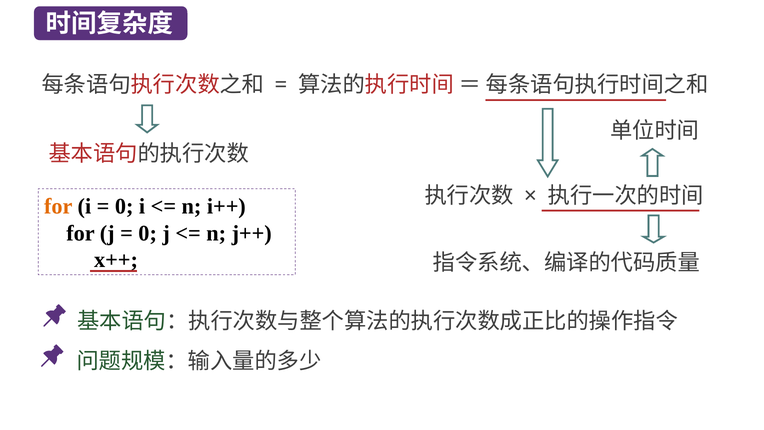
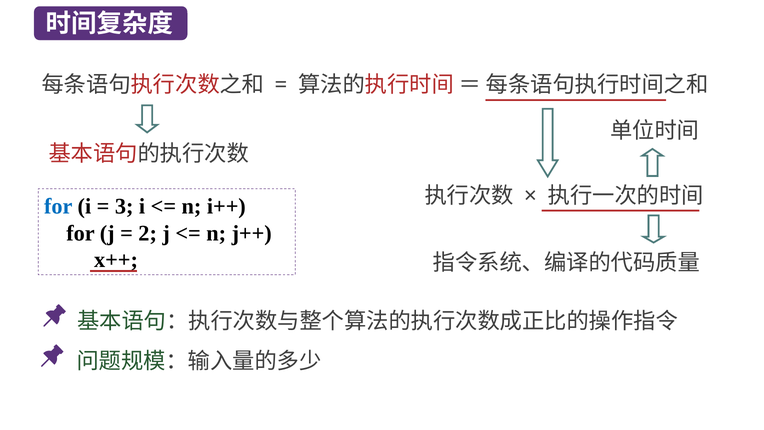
for colour: orange -> blue (58, 206)
0: 0 -> 3 (124, 206)
0: 0 -> 2 (148, 233)
